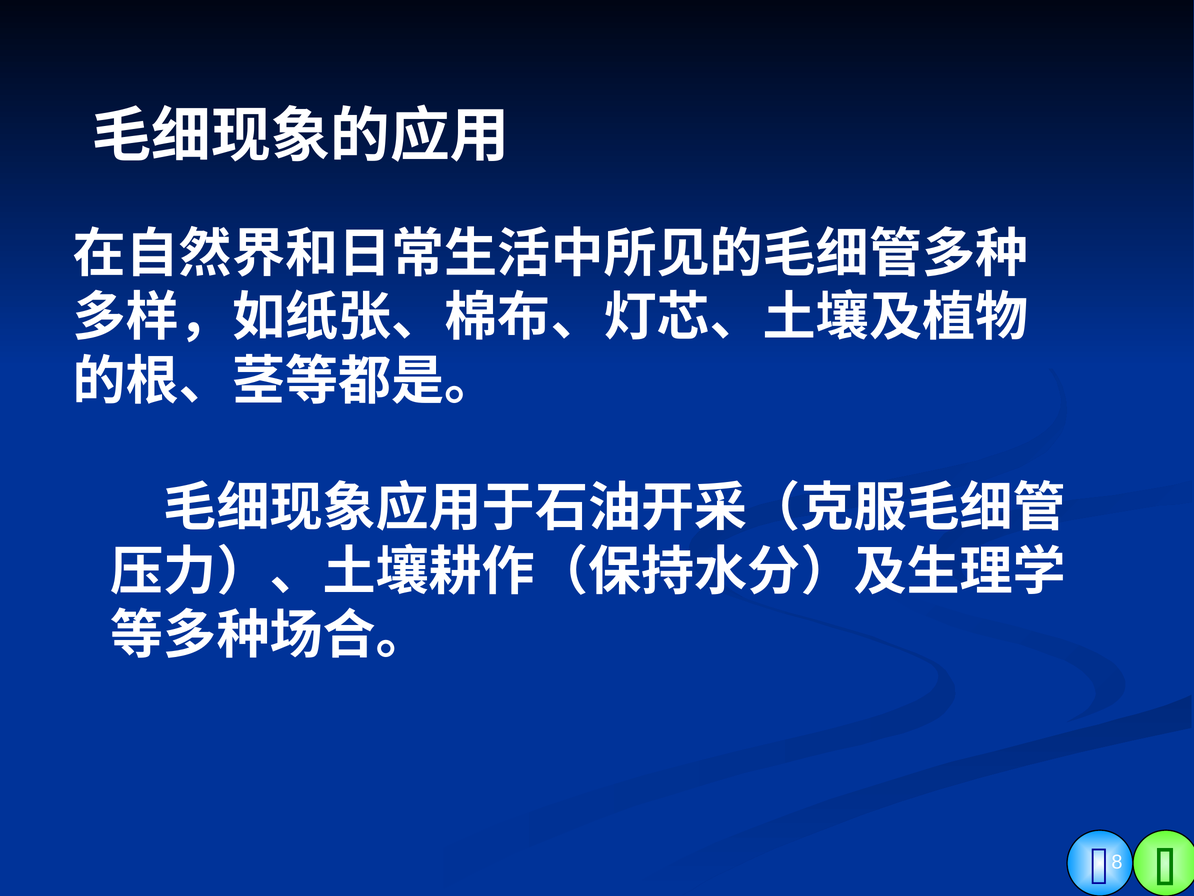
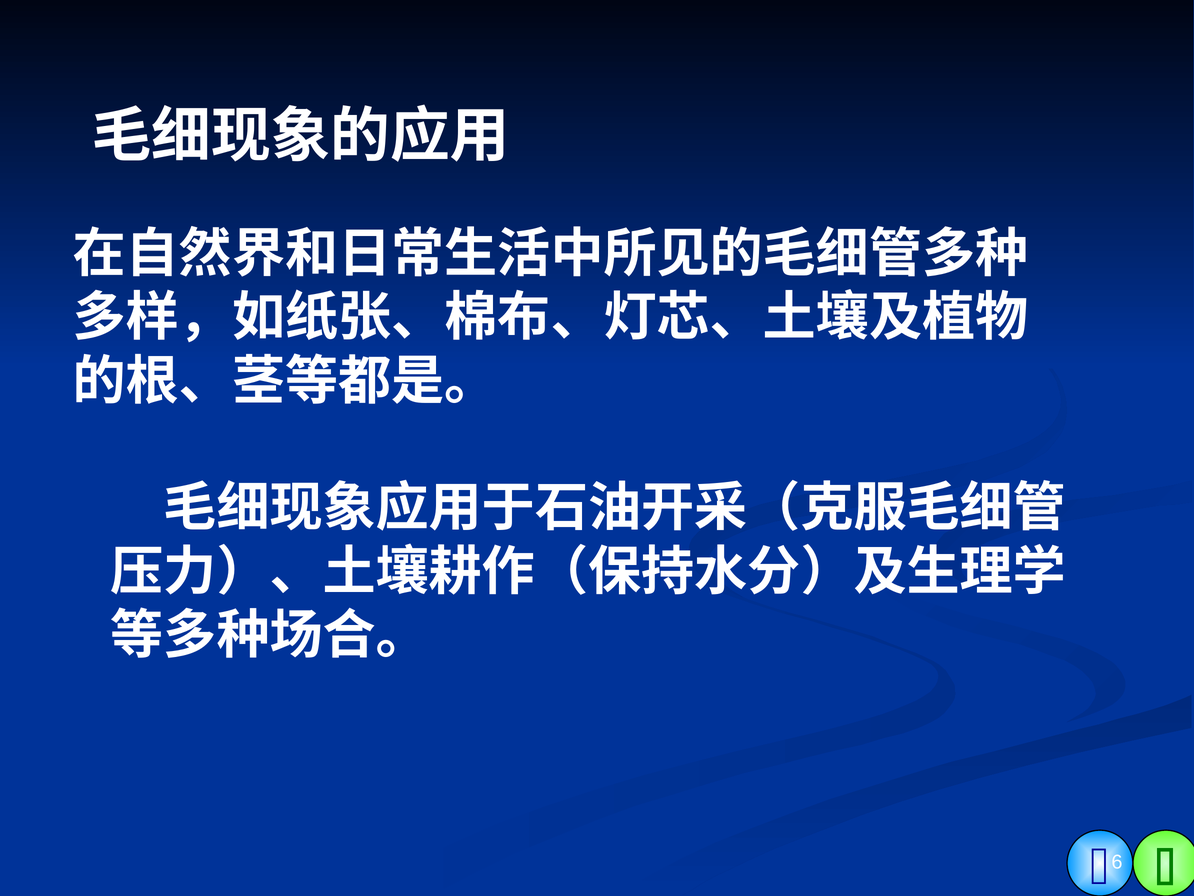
8: 8 -> 6 (1117, 862)
